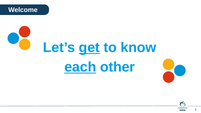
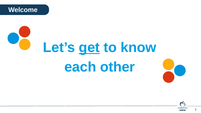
each underline: present -> none (80, 67)
